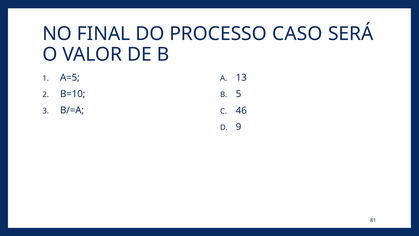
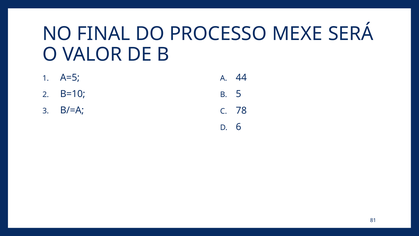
CASO: CASO -> MEXE (297, 34)
13: 13 -> 44 (241, 77)
46: 46 -> 78 (241, 110)
9: 9 -> 6 (239, 127)
